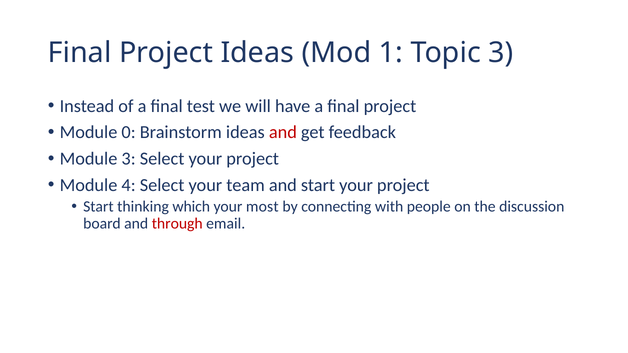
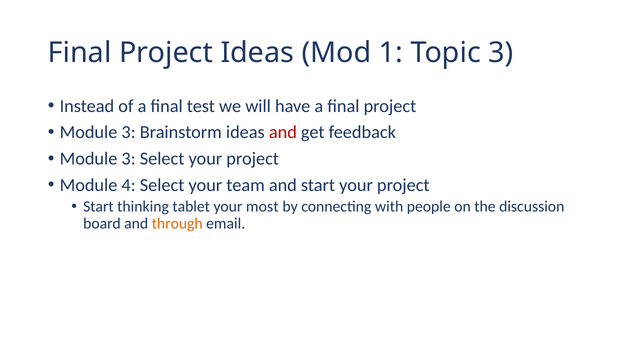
0: 0 -> 3 (129, 133)
which: which -> tablet (191, 207)
through colour: red -> orange (177, 224)
